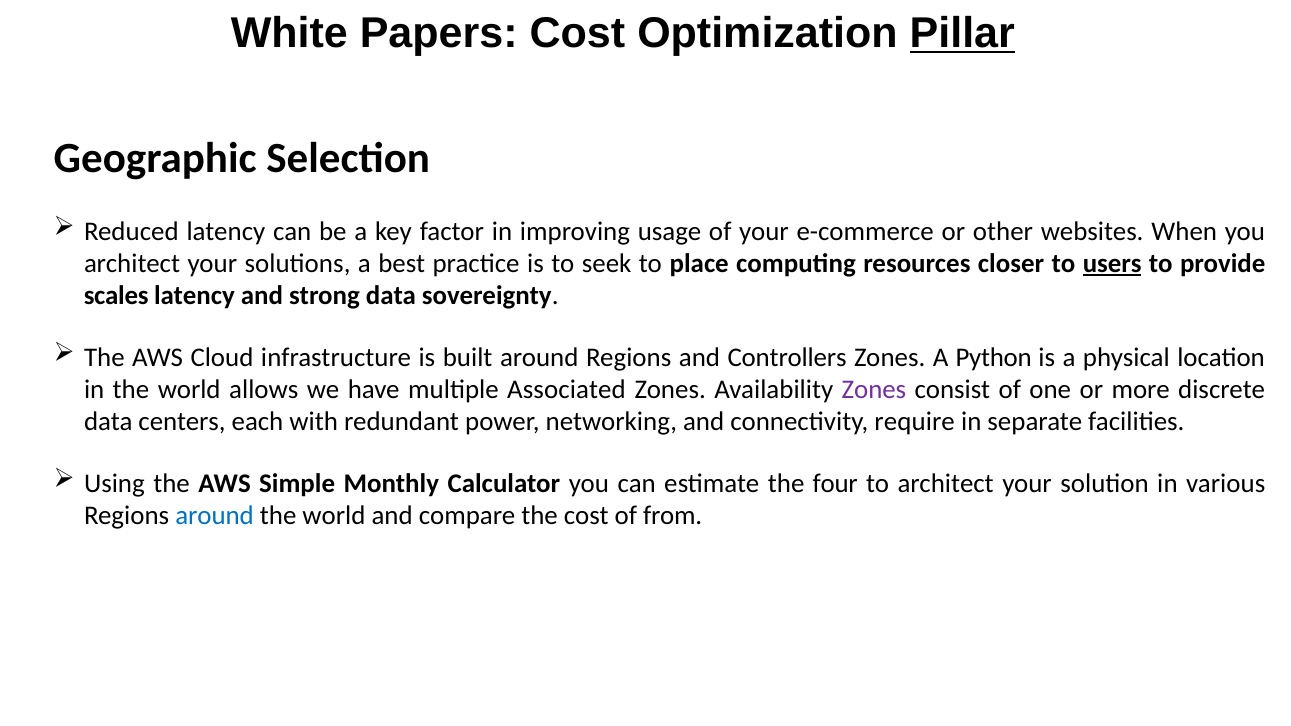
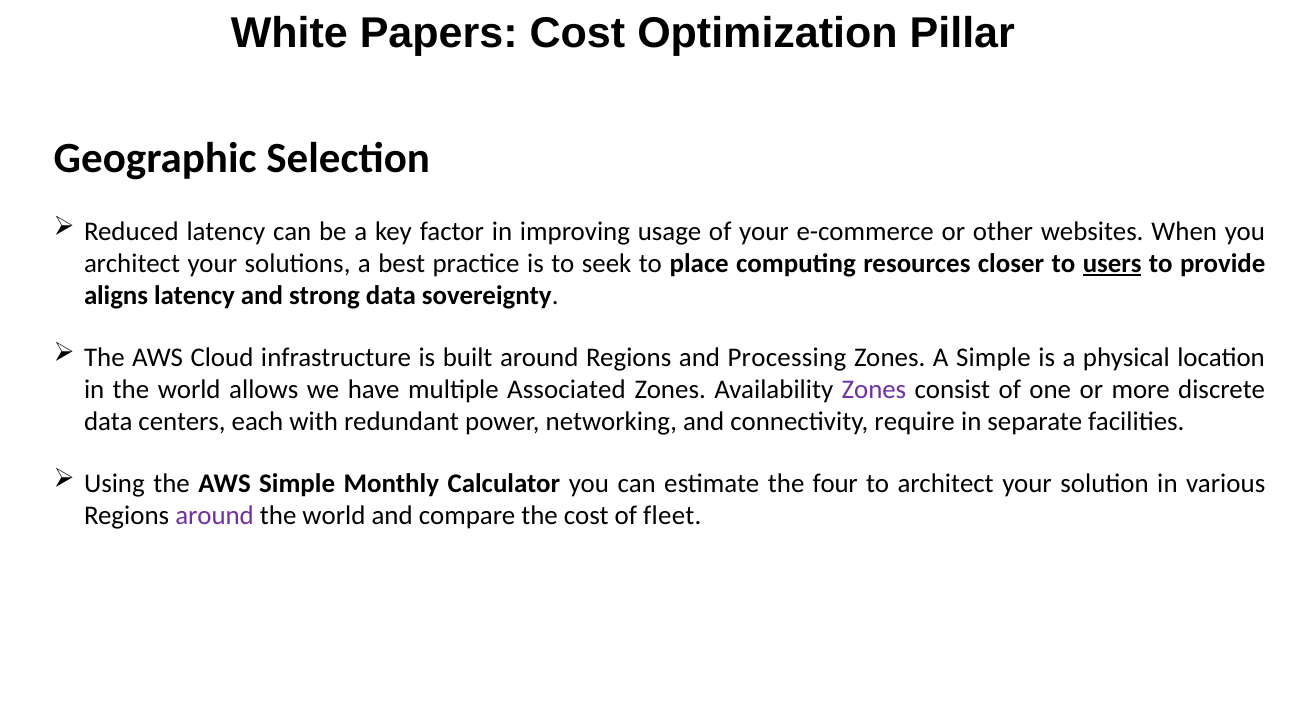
Pillar underline: present -> none (962, 34)
scales: scales -> aligns (116, 296)
Controllers: Controllers -> Processing (787, 357)
A Python: Python -> Simple (993, 357)
around colour: blue -> purple (215, 516)
from: from -> fleet (672, 516)
